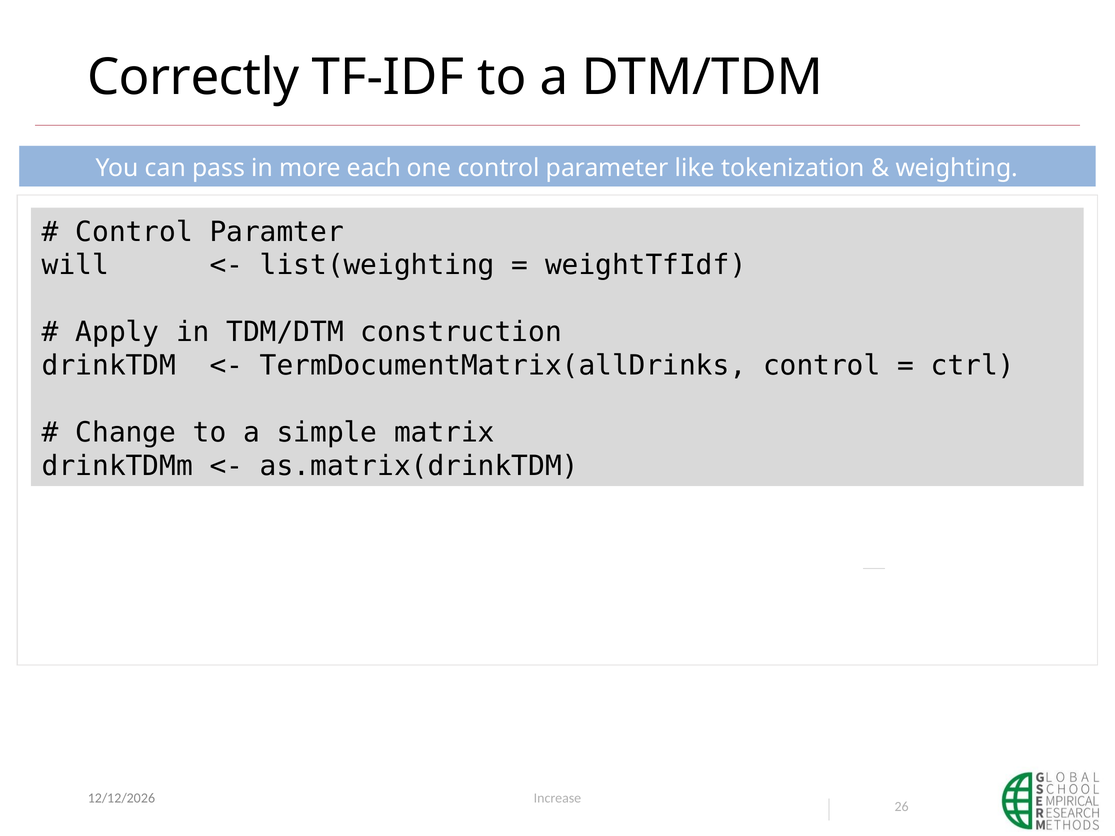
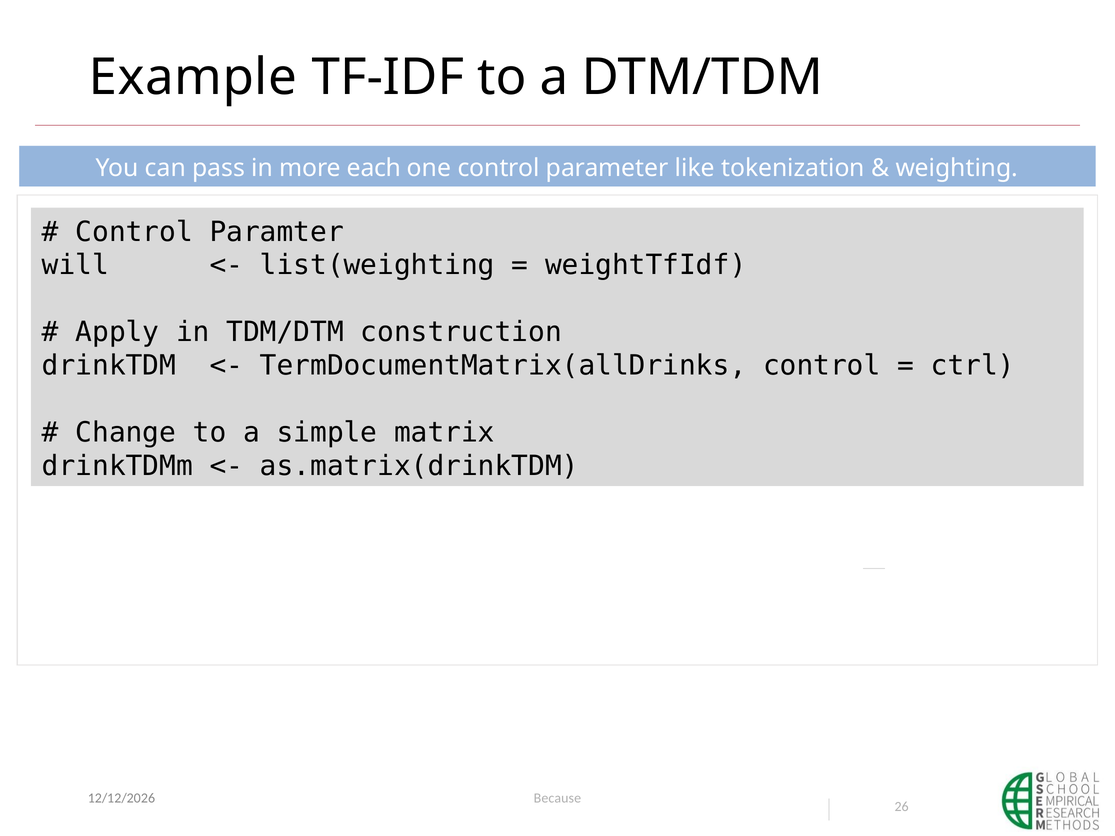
Correctly: Correctly -> Example (193, 77)
Increase: Increase -> Because (557, 798)
